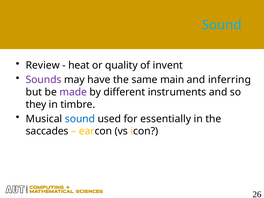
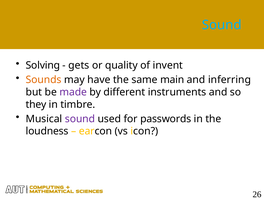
Review: Review -> Solving (43, 65)
heat: heat -> gets (79, 65)
Sounds colour: purple -> orange (44, 80)
sound colour: blue -> purple (80, 119)
essentially: essentially -> passwords (166, 119)
saccades: saccades -> loudness (47, 131)
